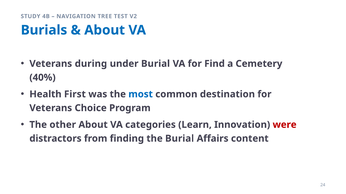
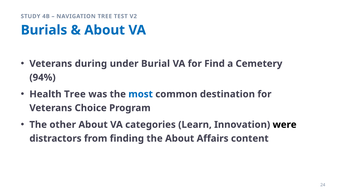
40%: 40% -> 94% (43, 78)
Health First: First -> Tree (75, 94)
were colour: red -> black (285, 125)
the Burial: Burial -> About (180, 139)
